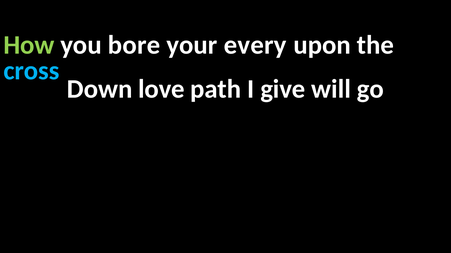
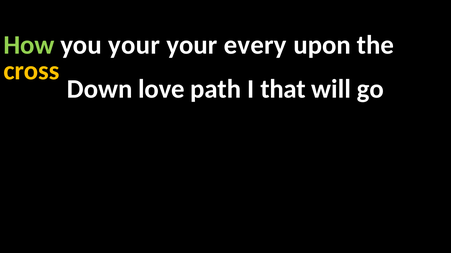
you bore: bore -> your (134, 45)
cross colour: light blue -> yellow (31, 71)
give: give -> that (283, 89)
